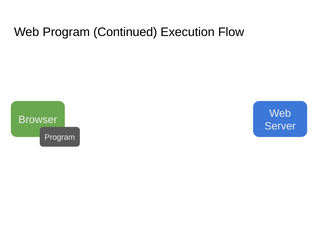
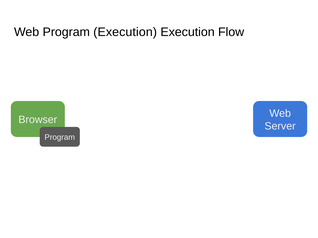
Program Continued: Continued -> Execution (125, 32)
